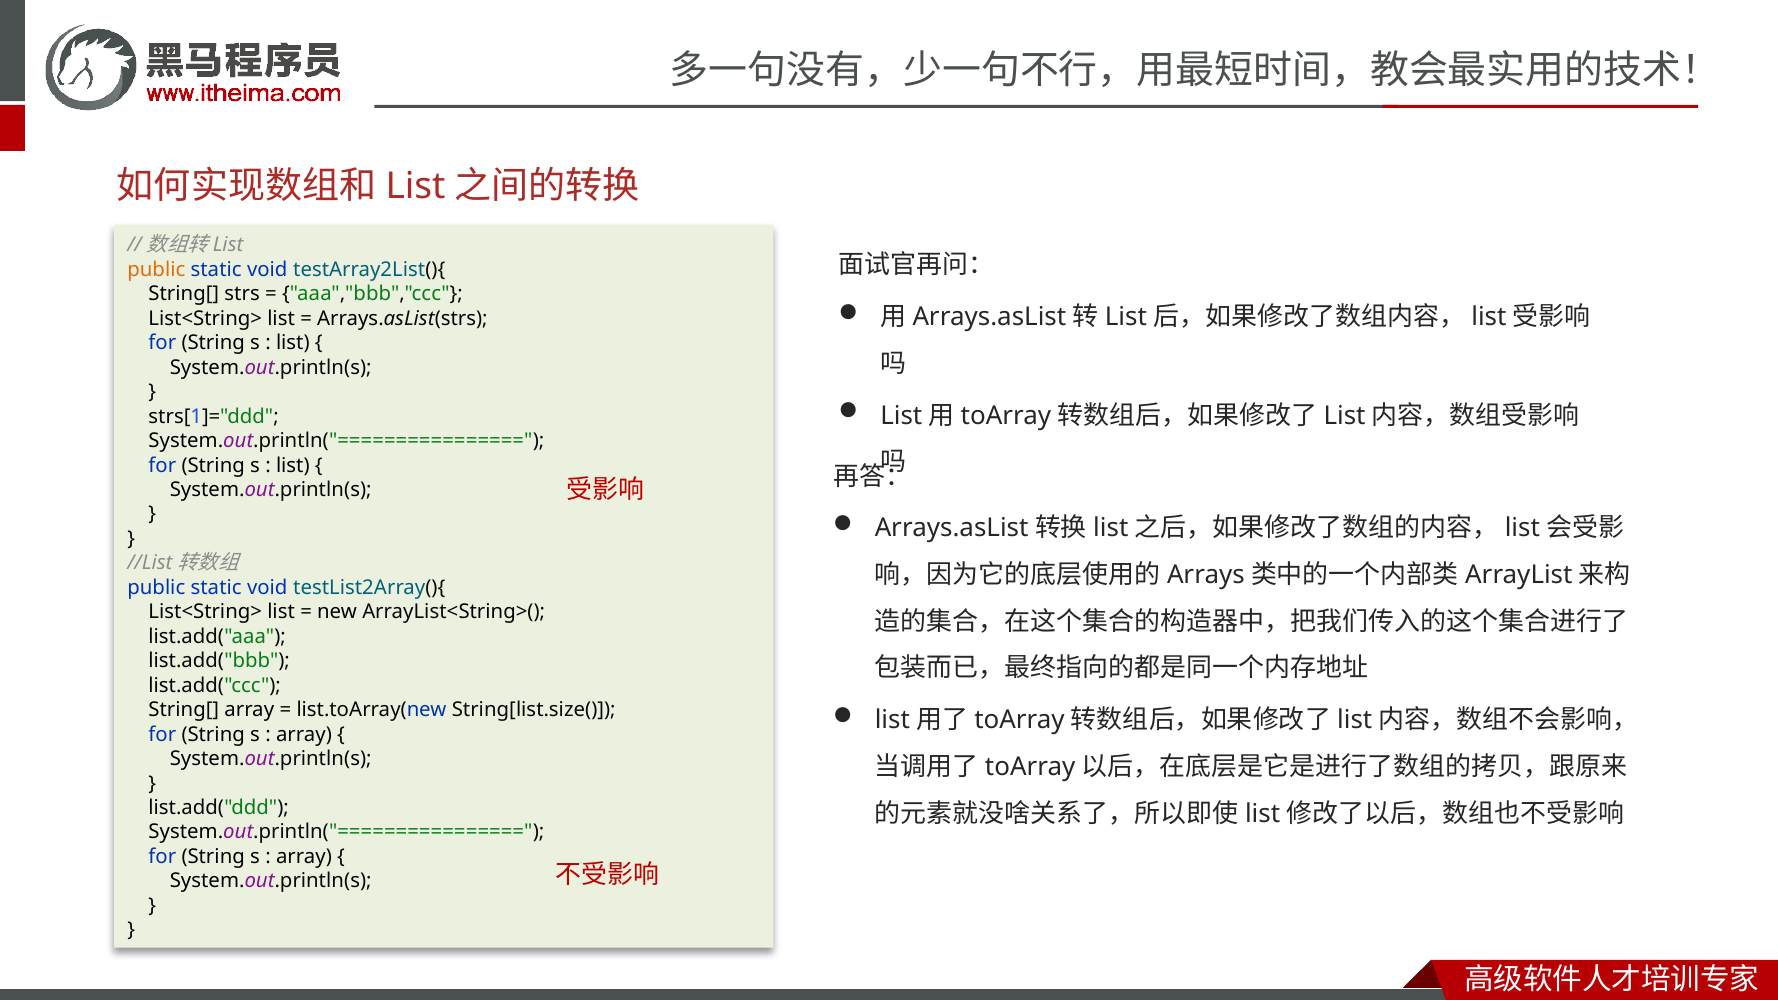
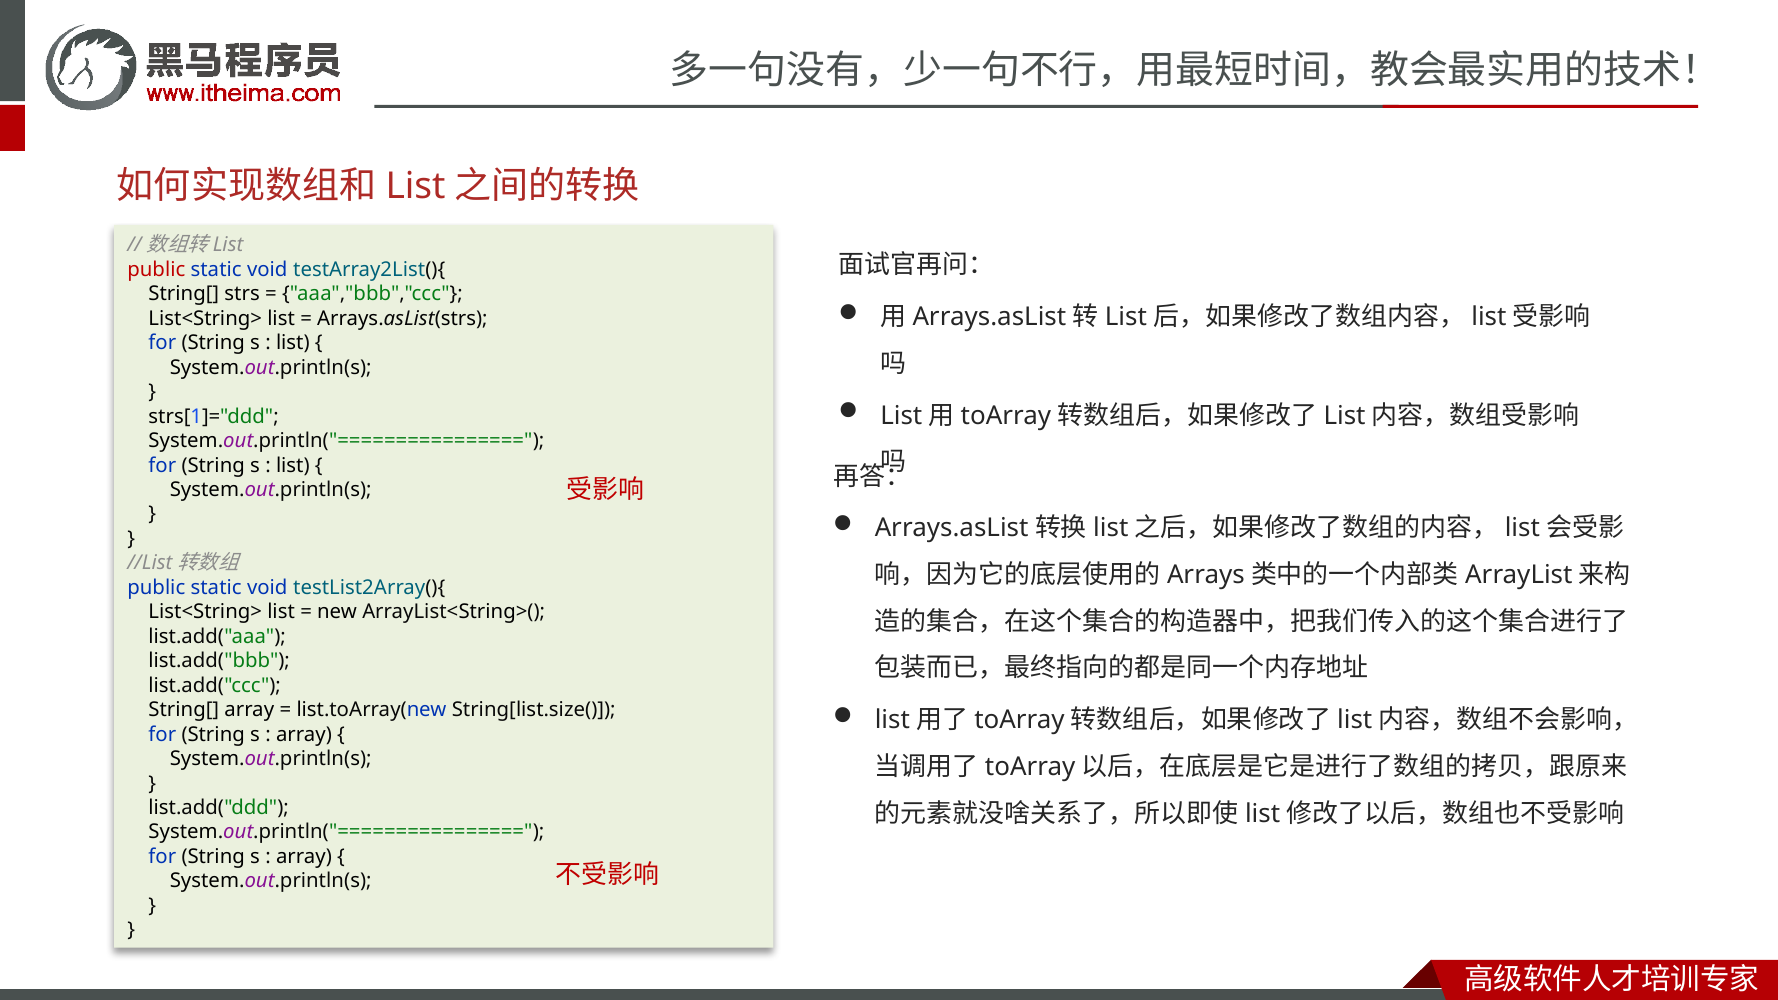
public colour: orange -> red (156, 270)
